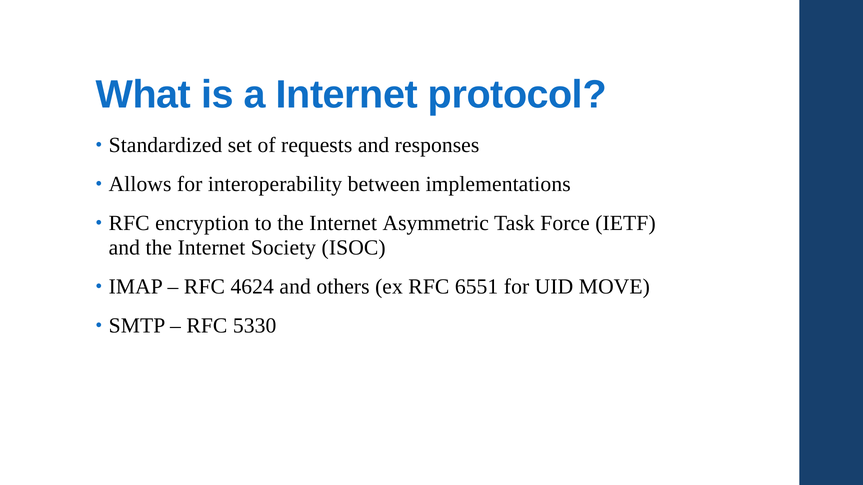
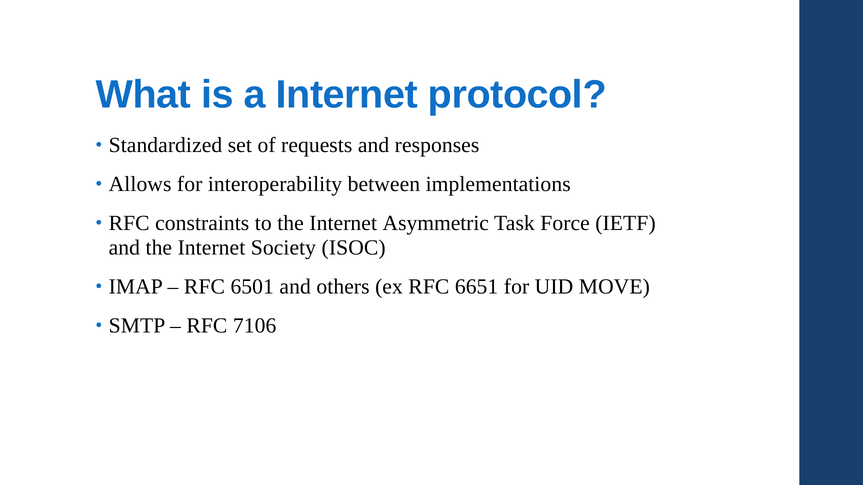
encryption: encryption -> constraints (202, 223)
4624: 4624 -> 6501 (252, 287)
6551: 6551 -> 6651 (477, 287)
5330: 5330 -> 7106 (255, 326)
